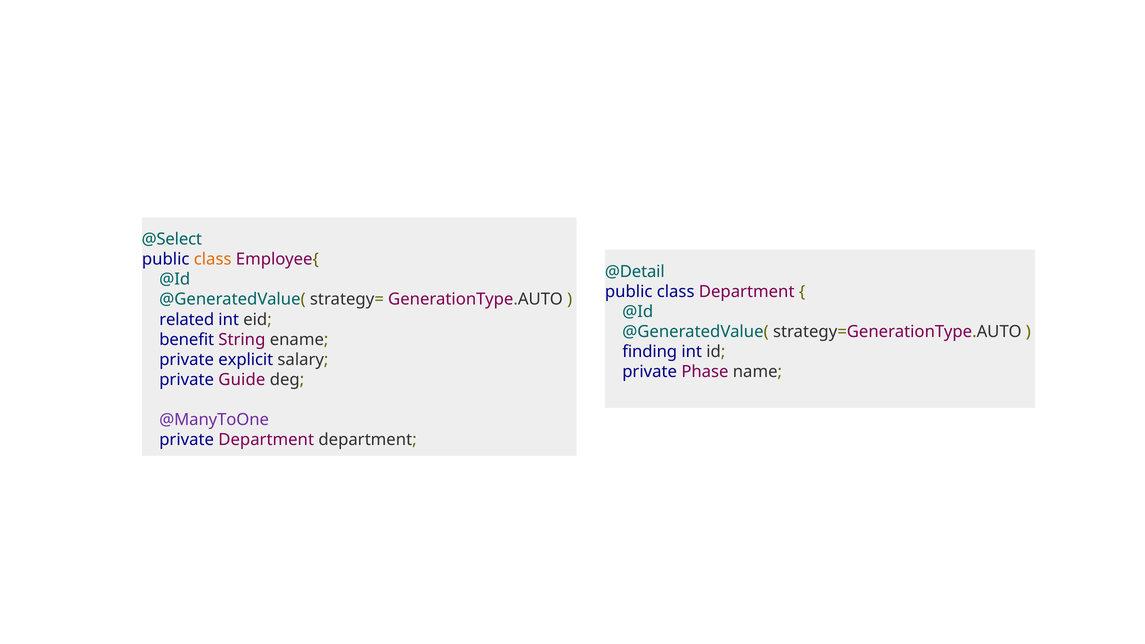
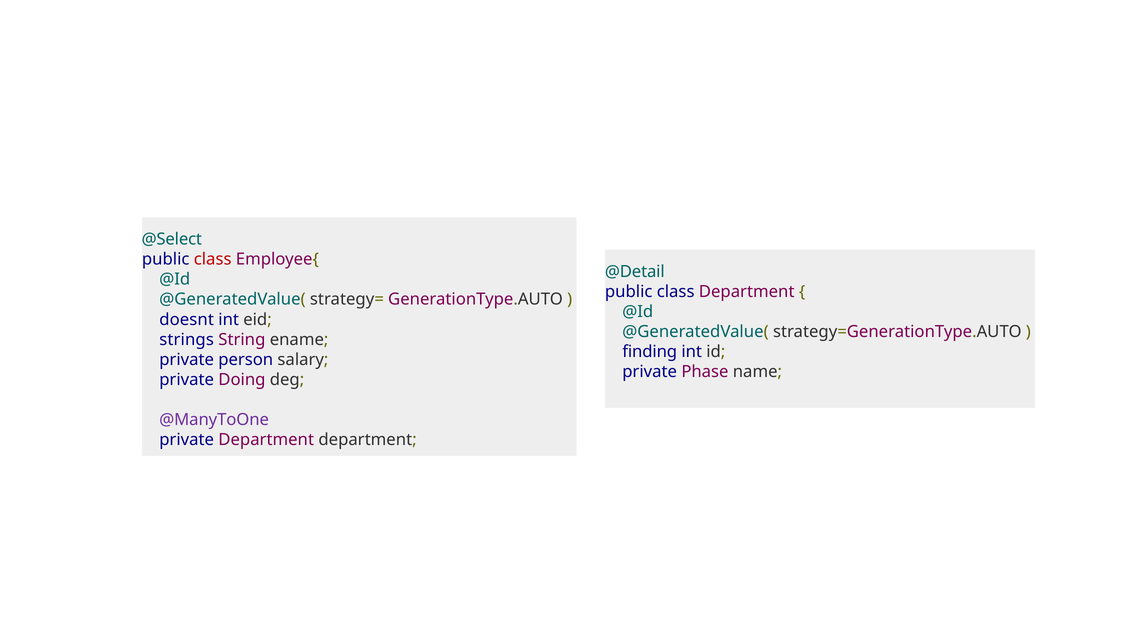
class colour: orange -> red (213, 259)
related: related -> doesnt (187, 320)
benefit: benefit -> strings (187, 340)
explicit: explicit -> person (246, 360)
Guide: Guide -> Doing (242, 380)
